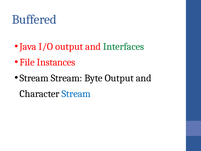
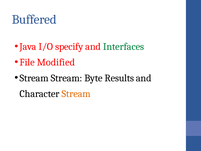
I/O output: output -> specify (69, 47)
Instances: Instances -> Modified (56, 62)
Byte Output: Output -> Results (119, 78)
Stream colour: blue -> orange (76, 94)
